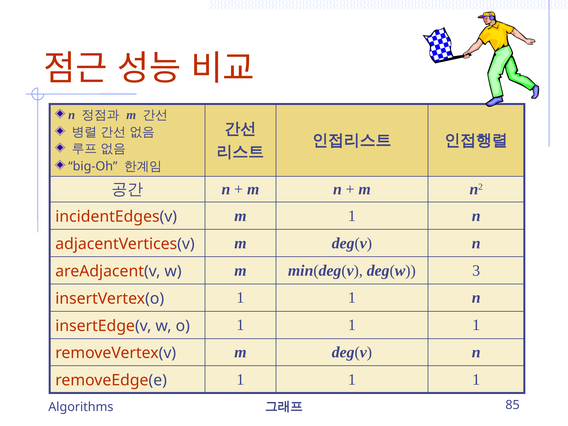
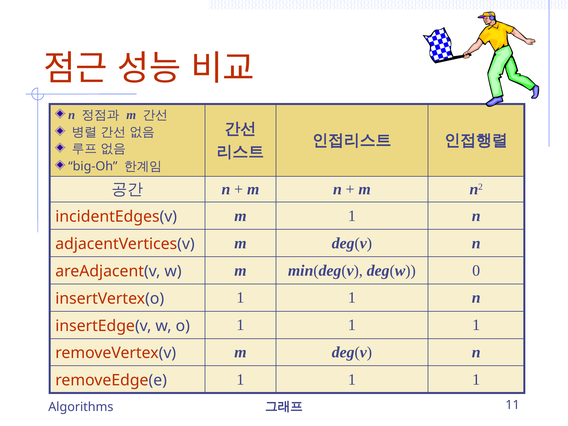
3: 3 -> 0 (476, 270)
85: 85 -> 11 (513, 405)
